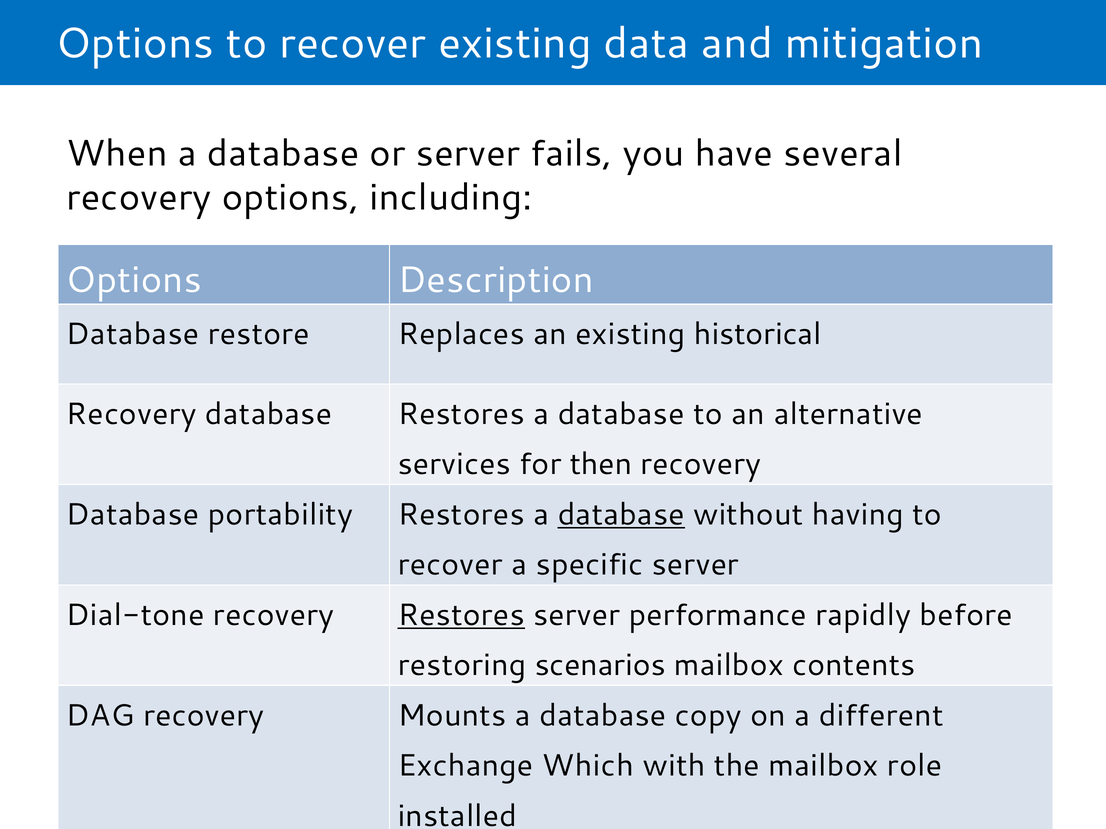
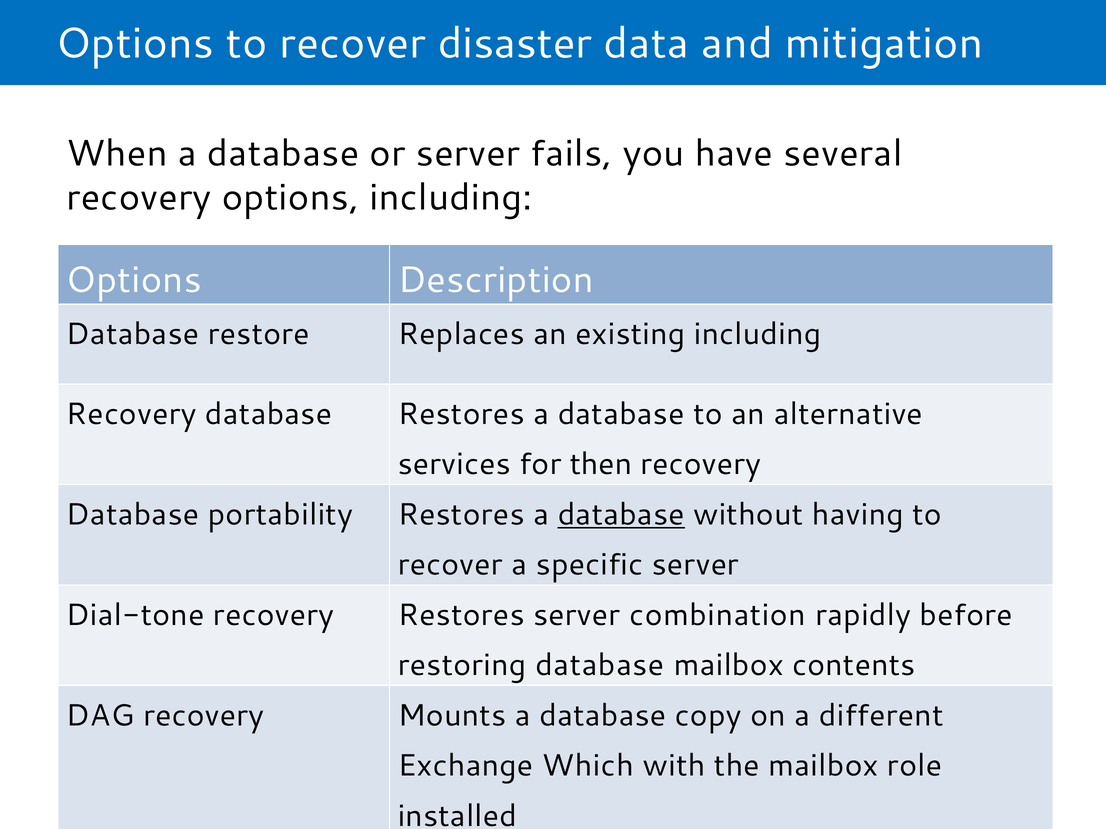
recover existing: existing -> disaster (515, 44)
existing historical: historical -> including (758, 334)
Restores underline: present -> none (461, 615)
performance: performance -> combination (718, 615)
restoring scenarios: scenarios -> database (600, 666)
